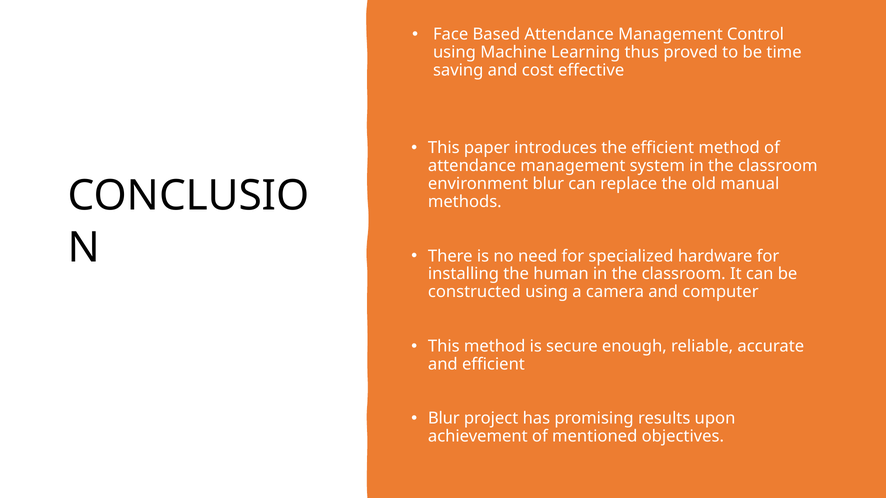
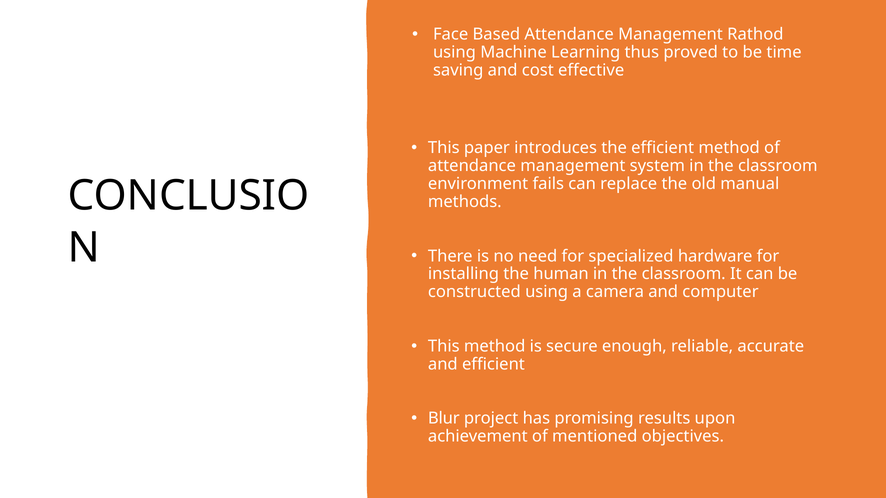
Control: Control -> Rathod (755, 34)
environment blur: blur -> fails (548, 184)
